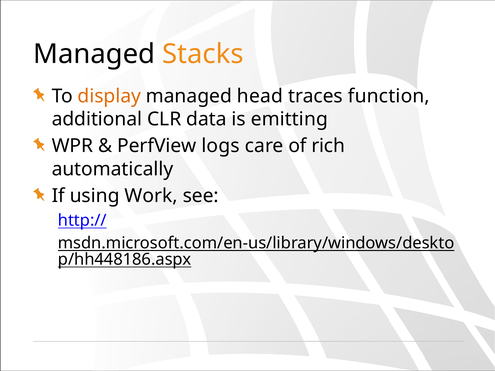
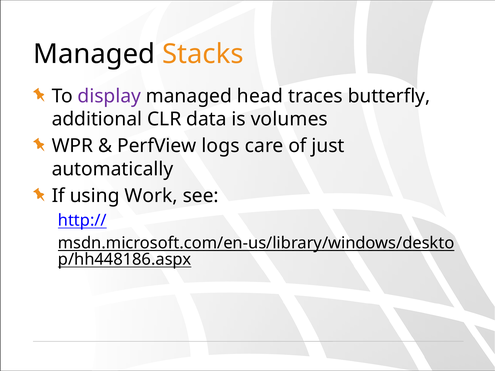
display colour: orange -> purple (109, 96)
function: function -> butterfly (389, 96)
emitting: emitting -> volumes (289, 119)
rich: rich -> just (328, 146)
